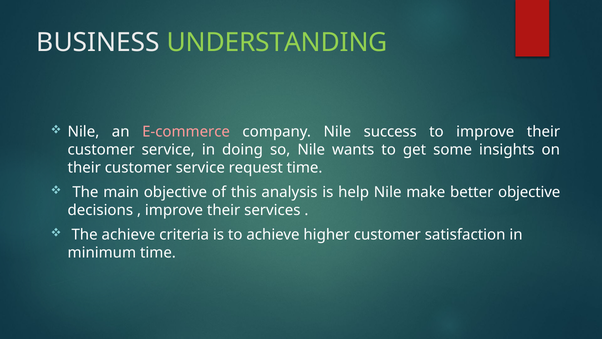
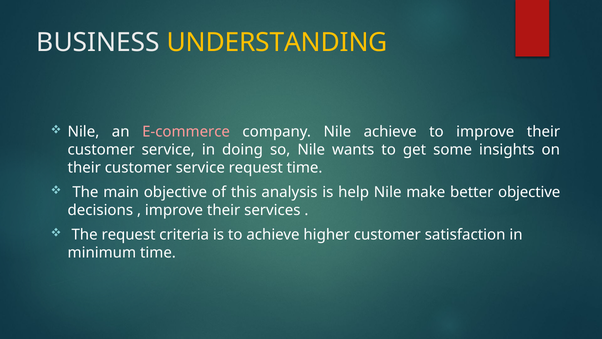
UNDERSTANDING colour: light green -> yellow (277, 42)
Nile success: success -> achieve (390, 132)
The achieve: achieve -> request (128, 234)
